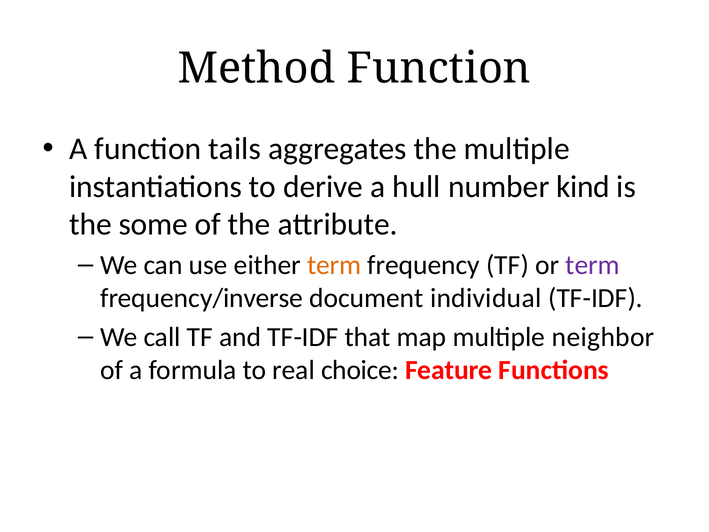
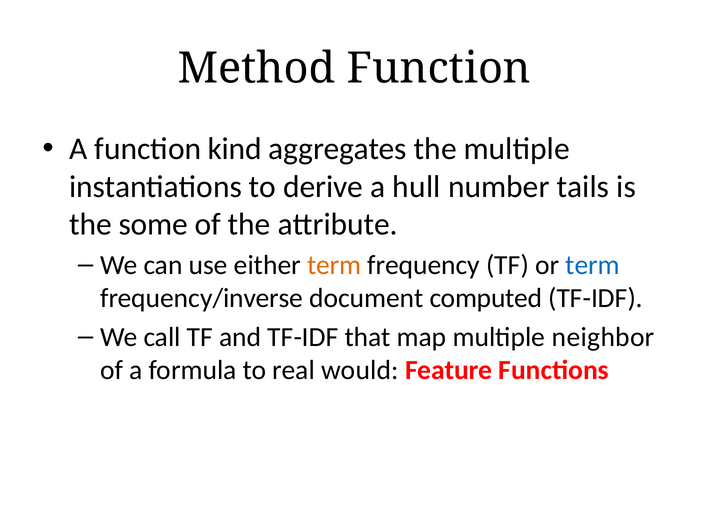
tails: tails -> kind (235, 149)
kind: kind -> tails (583, 187)
term colour: purple -> blue (593, 265)
individual: individual -> computed (486, 298)
choice: choice -> would (360, 370)
